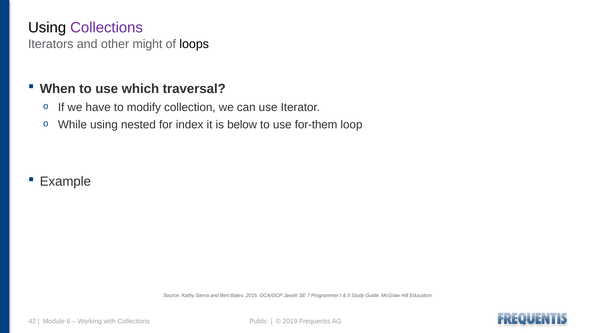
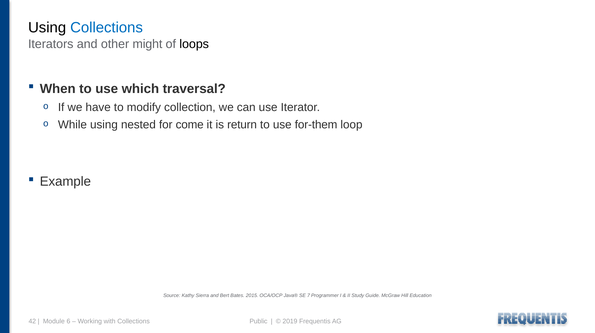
Collections colour: purple -> blue (107, 28)
index: index -> come (190, 125)
below: below -> return (242, 125)
